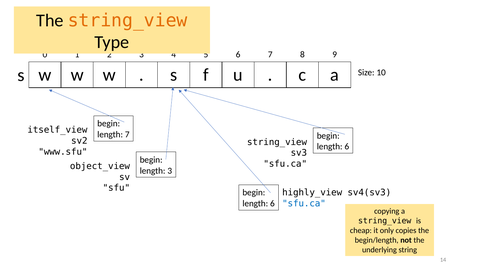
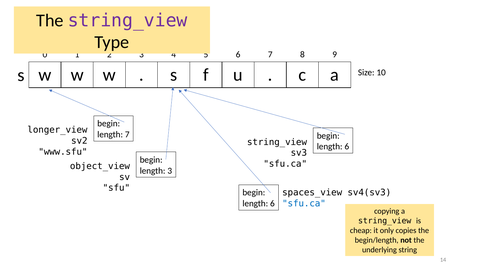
string_view colour: orange -> purple (128, 20)
itself_view: itself_view -> longer_view (57, 130)
highly_view: highly_view -> spaces_view (312, 192)
